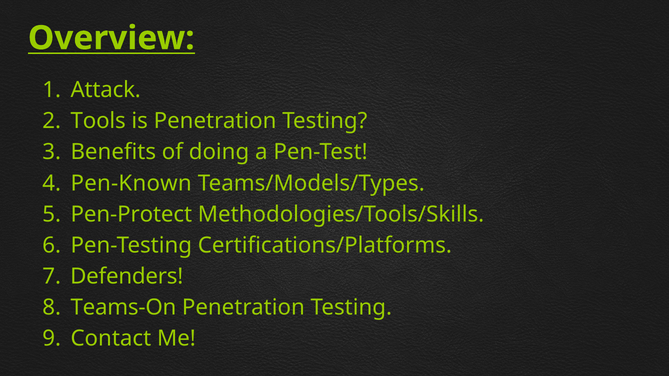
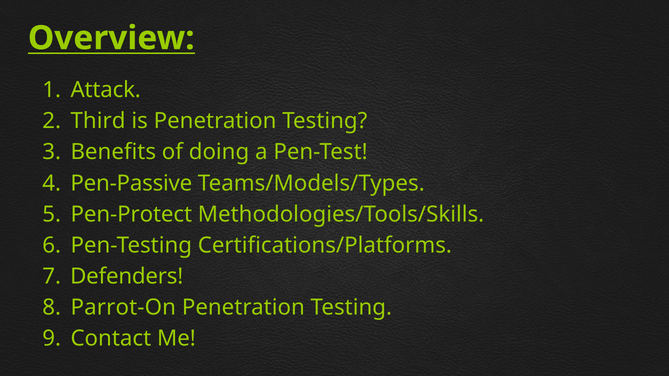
Tools: Tools -> Third (98, 121)
Pen-Known: Pen-Known -> Pen-Passive (131, 183)
Teams-On: Teams-On -> Parrot-On (123, 308)
